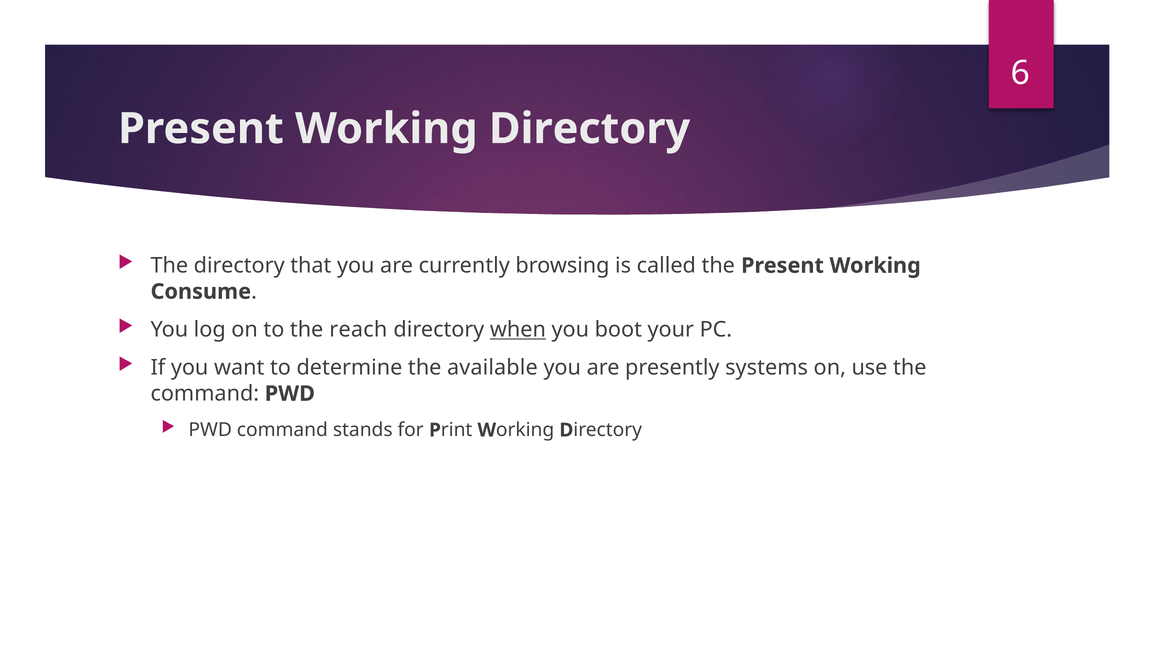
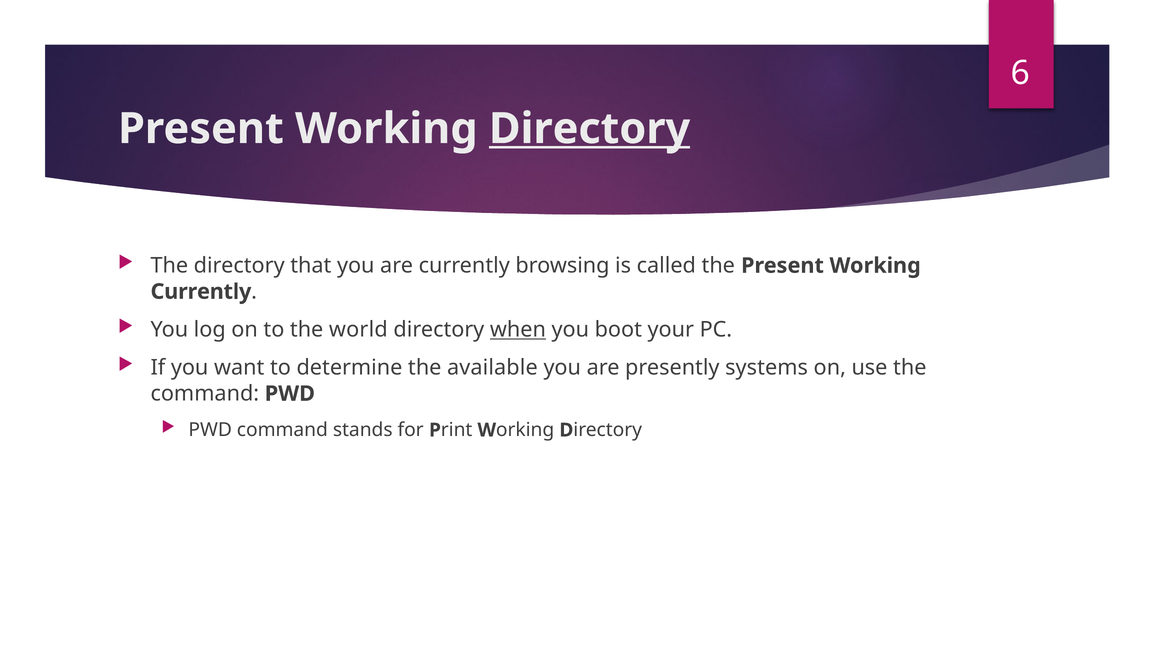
Directory underline: none -> present (590, 129)
Consume: Consume -> Currently (201, 291)
reach: reach -> world (358, 329)
